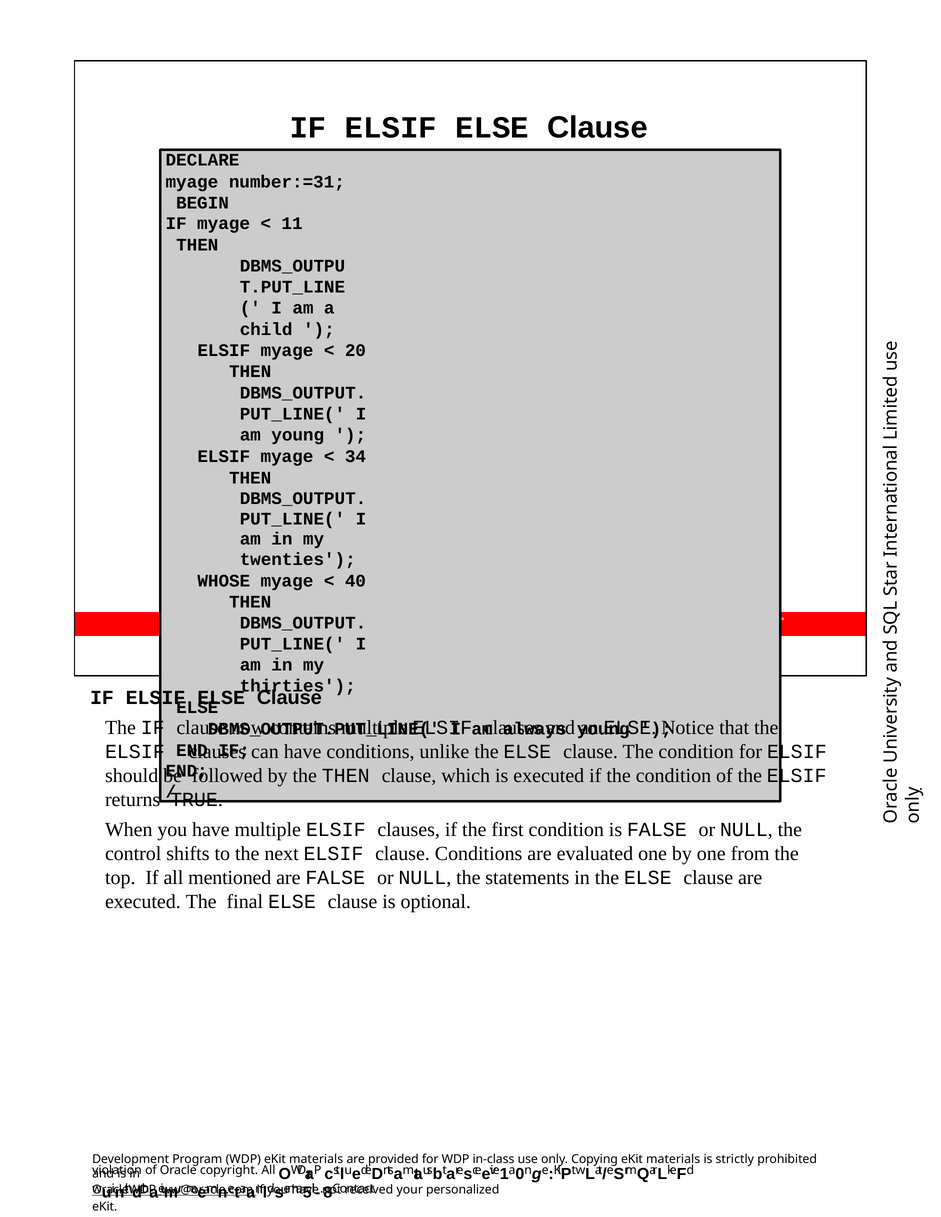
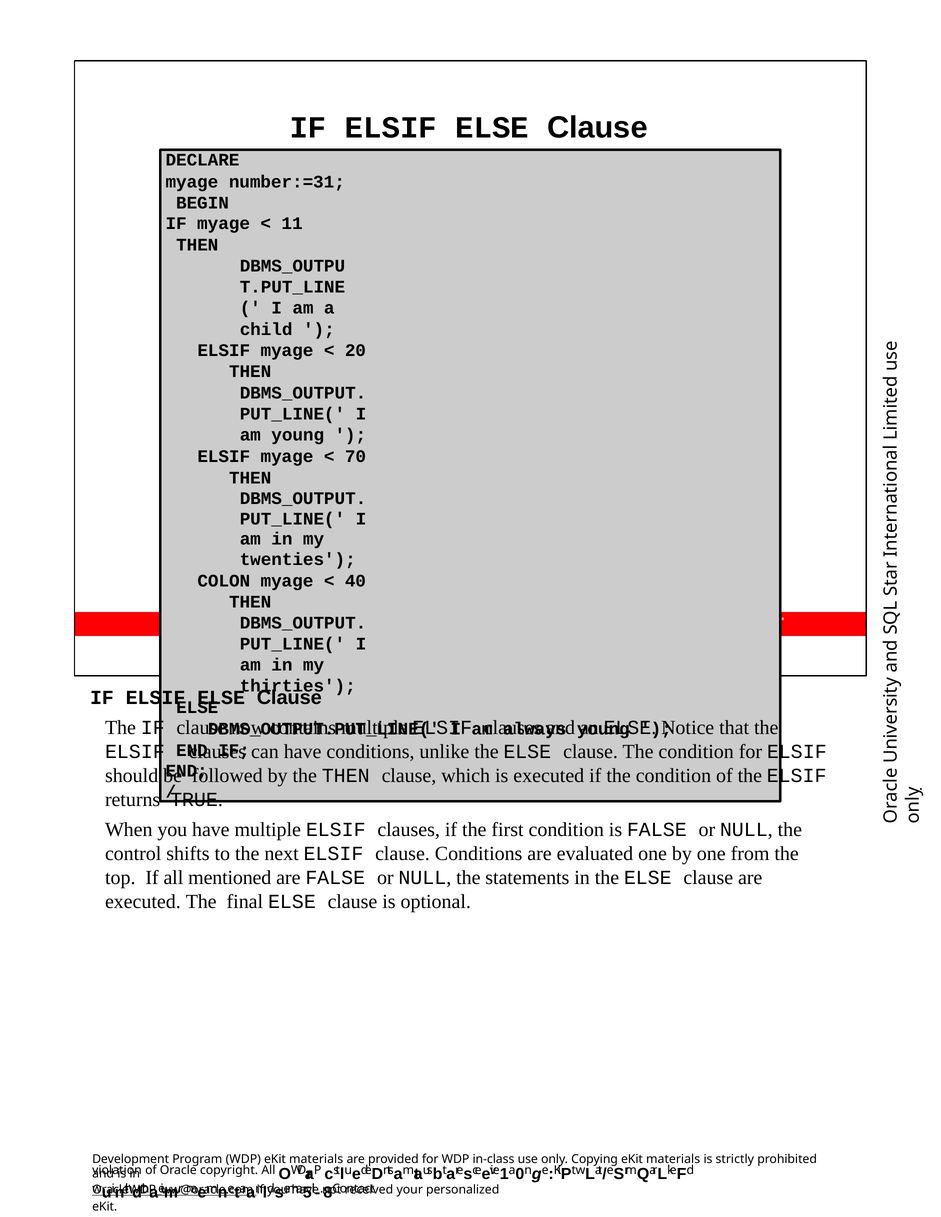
34: 34 -> 70 (356, 457)
WHOSE: WHOSE -> COLON (224, 581)
